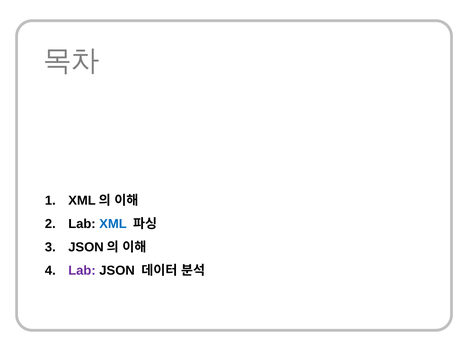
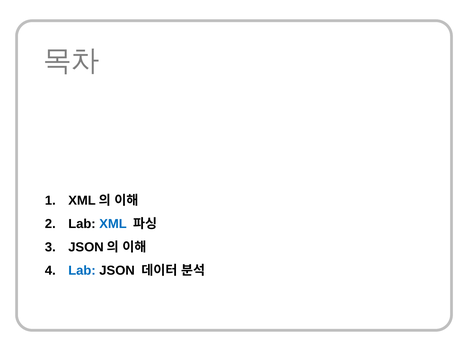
Lab colour: purple -> blue (82, 271)
